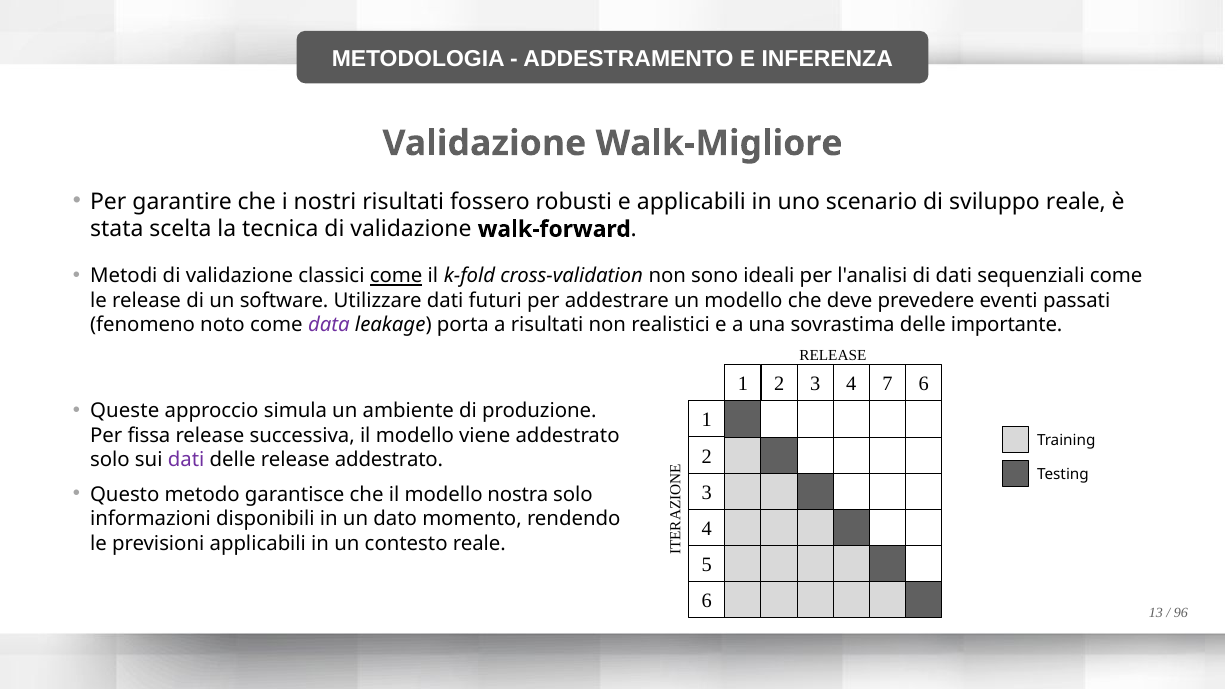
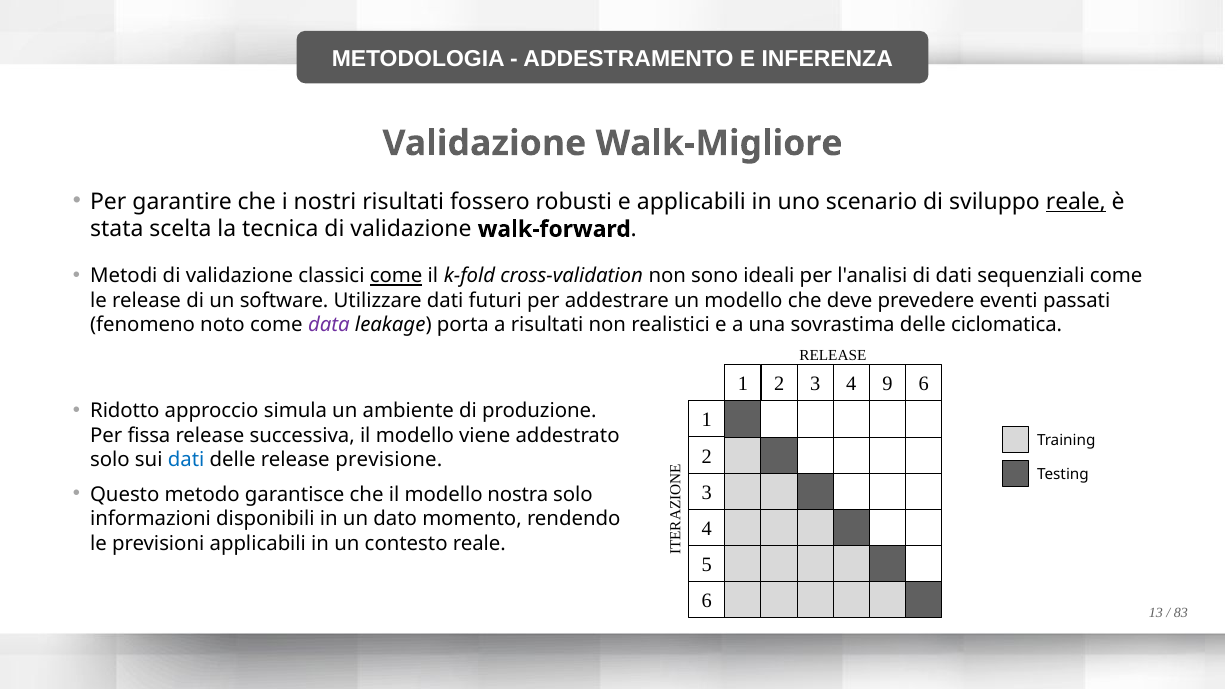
reale underline: none -> present (1076, 202)
importante: importante -> ciclomatica (1007, 325)
7: 7 -> 9 (888, 384)
Queste: Queste -> Ridotto (125, 411)
dati colour: purple -> blue (186, 460)
release addestrato: addestrato -> previsione (389, 460)
96: 96 -> 83 (1181, 613)
